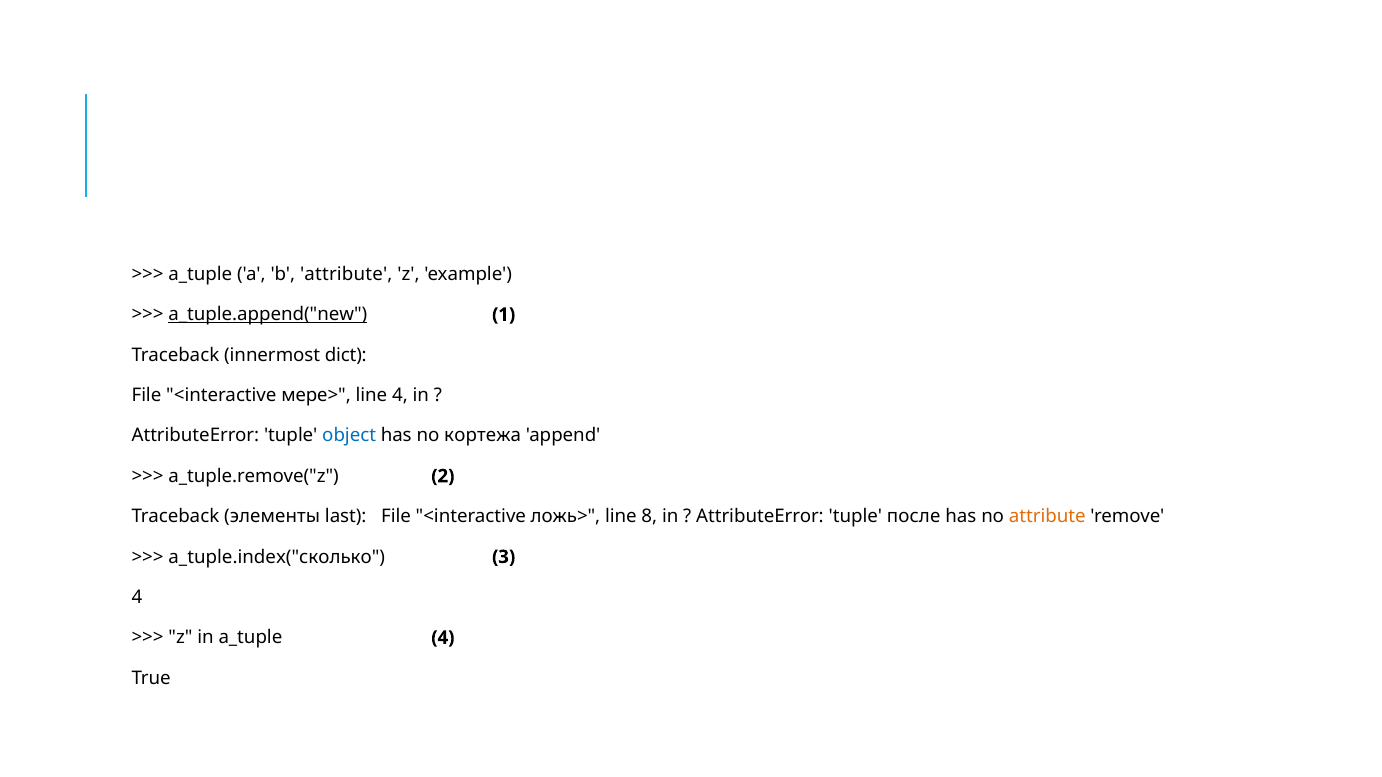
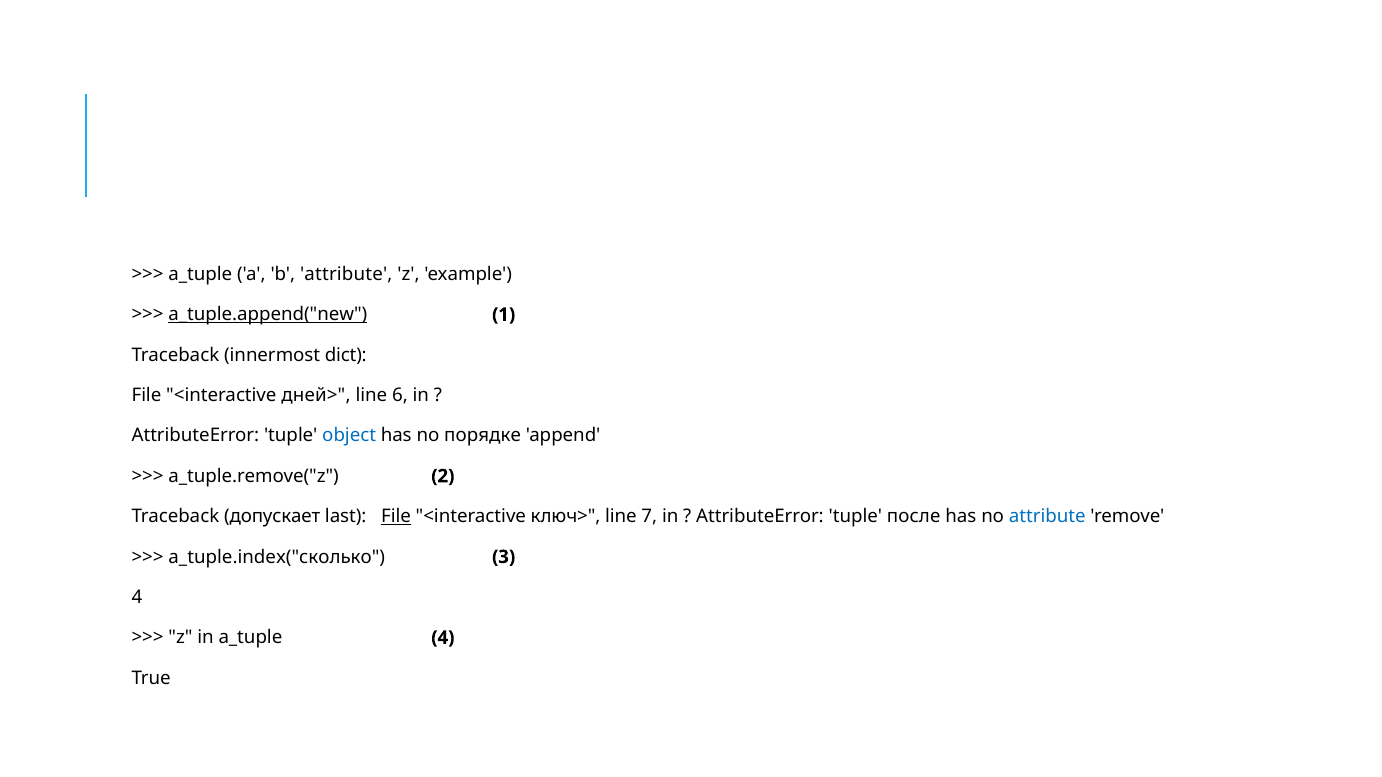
мере>: мере> -> дней> (316, 396)
line 4: 4 -> 6 (400, 396)
кортежа: кортежа -> порядке (483, 436)
элементы: элементы -> допускает (272, 517)
File underline: none -> present (396, 517)
ложь>: ложь> -> ключ> (566, 517)
8: 8 -> 7 (649, 517)
attribute colour: orange -> blue (1047, 517)
